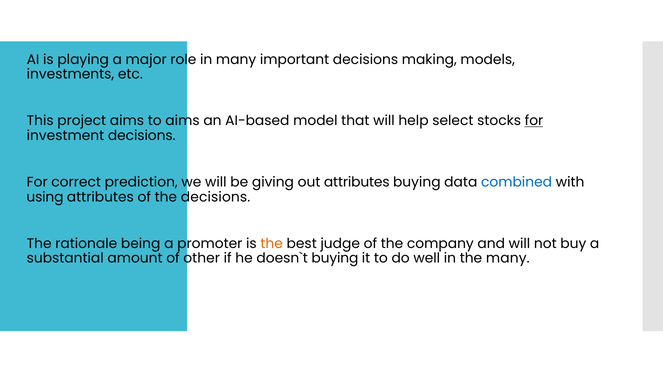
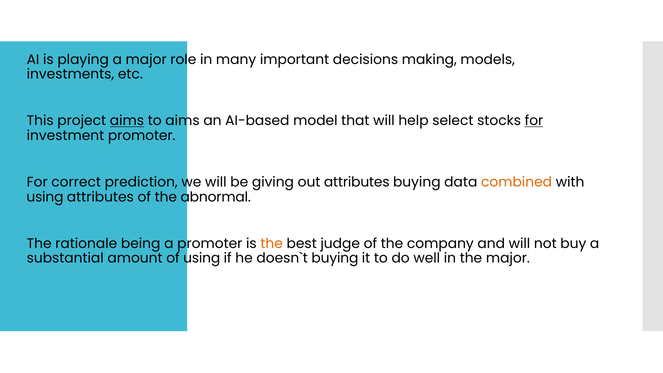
aims underline: none -> present (127, 121)
investment decisions: decisions -> promoter (142, 136)
combined colour: blue -> orange (517, 182)
the decisions: decisions -> abnormal (216, 197)
of other: other -> using (202, 258)
the many: many -> major (508, 258)
